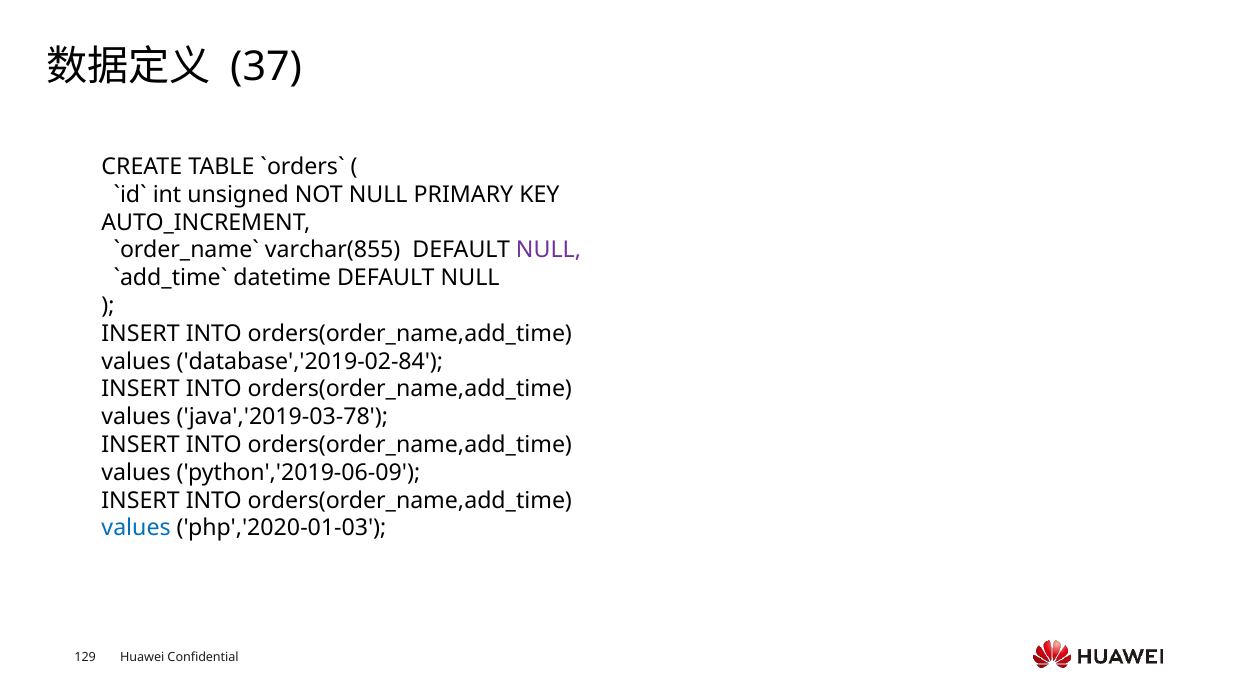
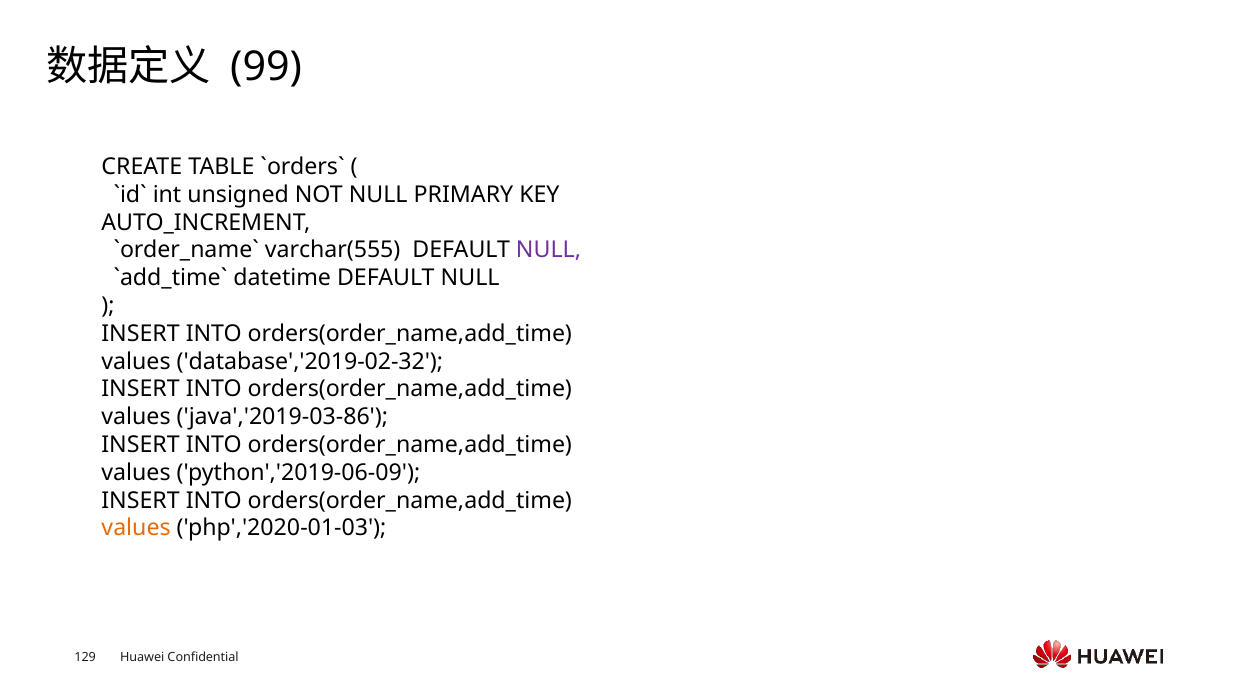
37: 37 -> 99 (266, 67)
varchar(855: varchar(855 -> varchar(555 (333, 250)
database','2019-02-84: database','2019-02-84 -> database','2019-02-32 (310, 362)
java','2019-03-78: java','2019-03-78 -> java','2019-03-86 (282, 417)
values colour: blue -> orange (136, 529)
